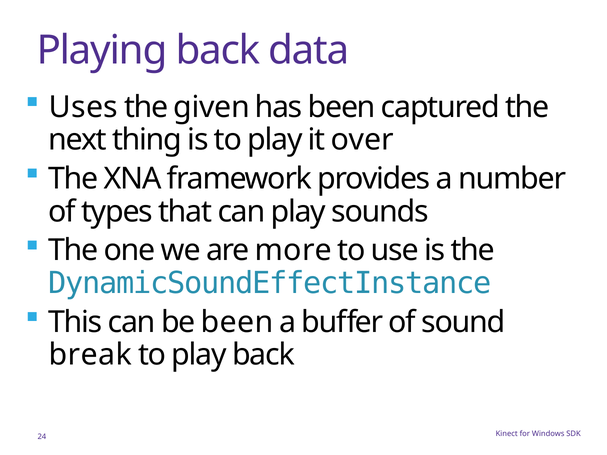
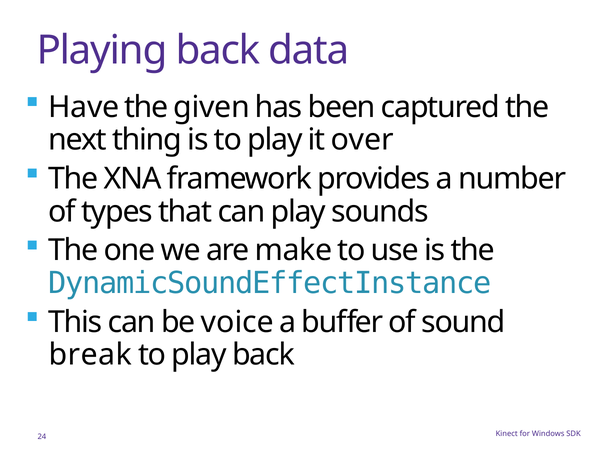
Uses: Uses -> Have (84, 107)
more: more -> make (294, 251)
be been: been -> voice (237, 322)
